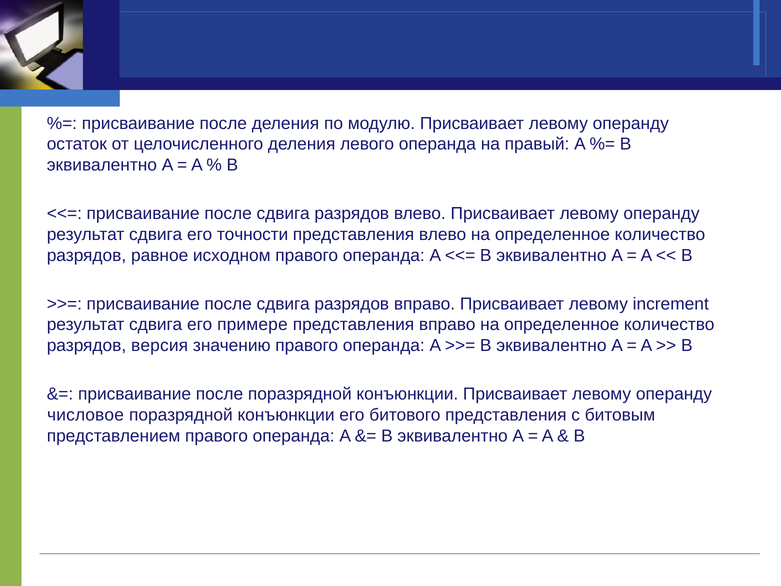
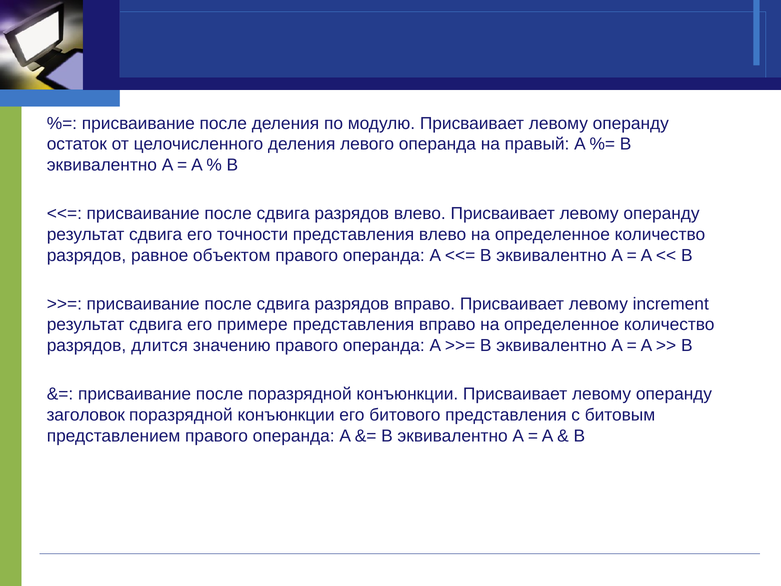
исходном: исходном -> объектом (232, 255)
версия: версия -> длится (160, 345)
числовое: числовое -> заголовок (86, 415)
